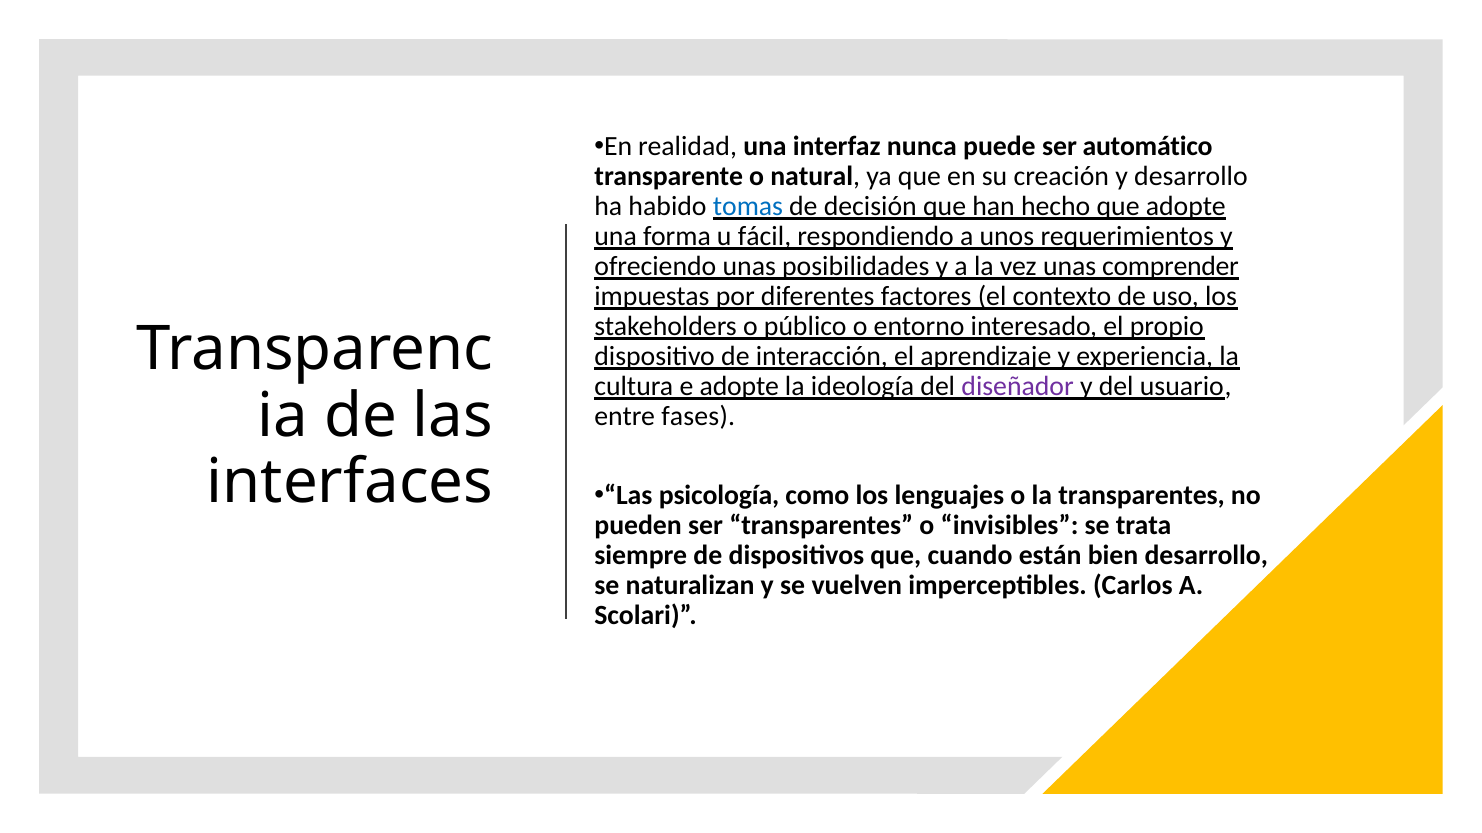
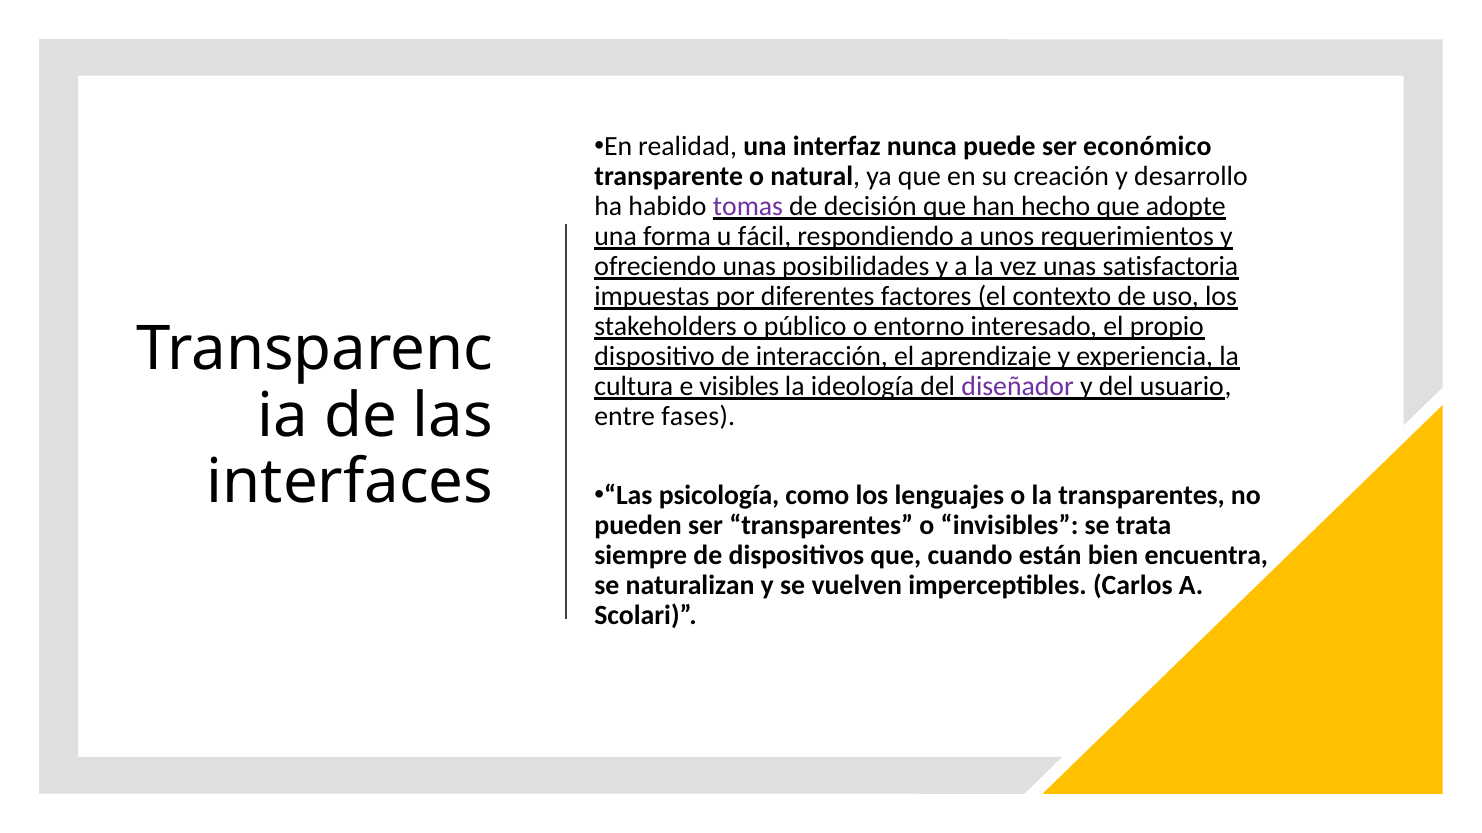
automático: automático -> económico (1147, 147)
tomas colour: blue -> purple (748, 207)
comprender: comprender -> satisfactoria (1170, 267)
e adopte: adopte -> visibles (739, 387)
bien desarrollo: desarrollo -> encuentra (1206, 556)
